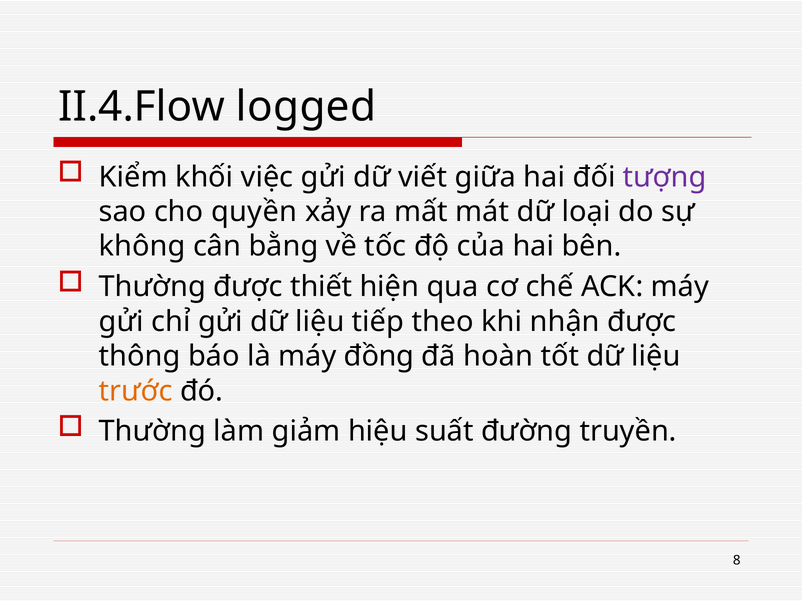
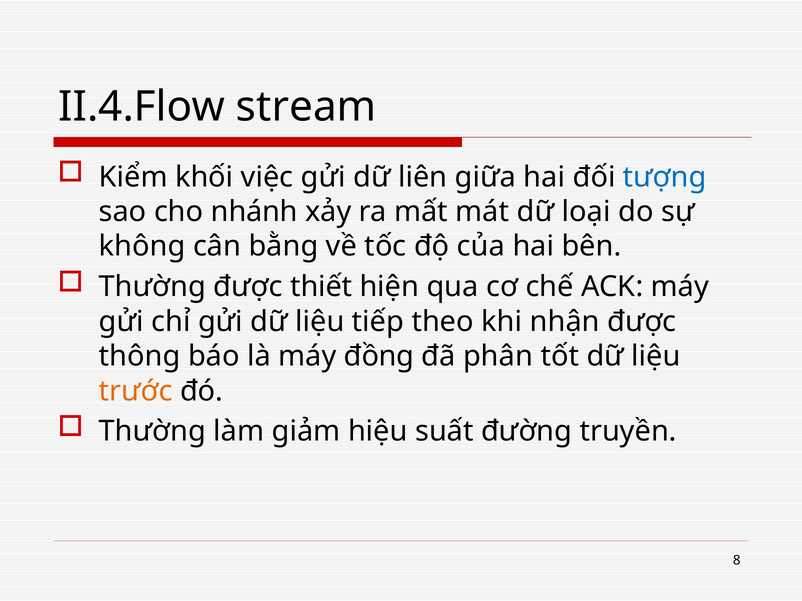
logged: logged -> stream (306, 107)
viết: viết -> liên (423, 177)
tượng colour: purple -> blue (665, 177)
quyền: quyền -> nhánh (254, 212)
hoàn: hoàn -> phân (498, 357)
